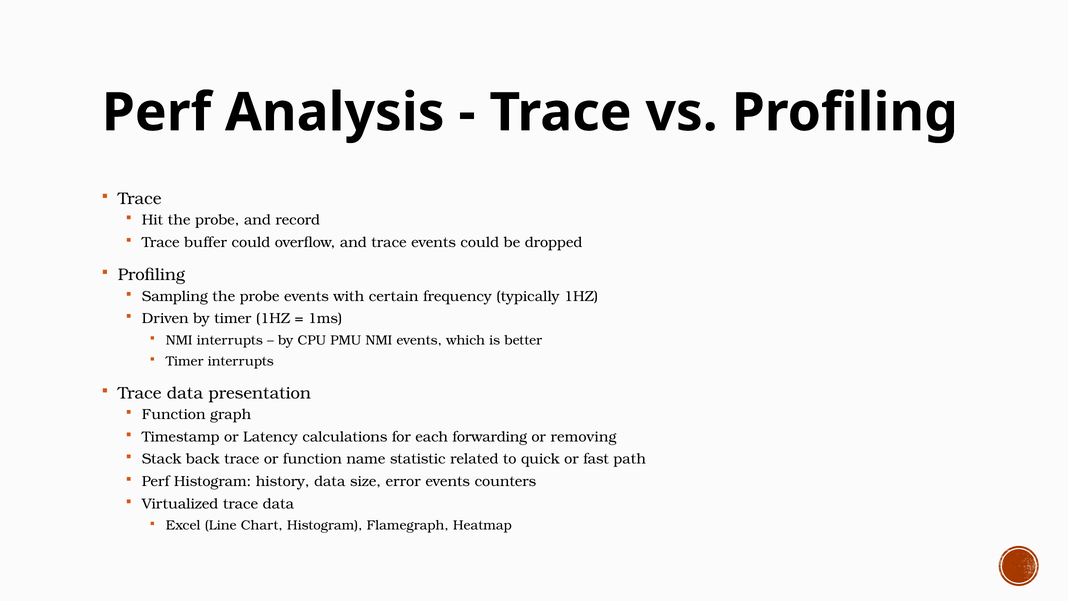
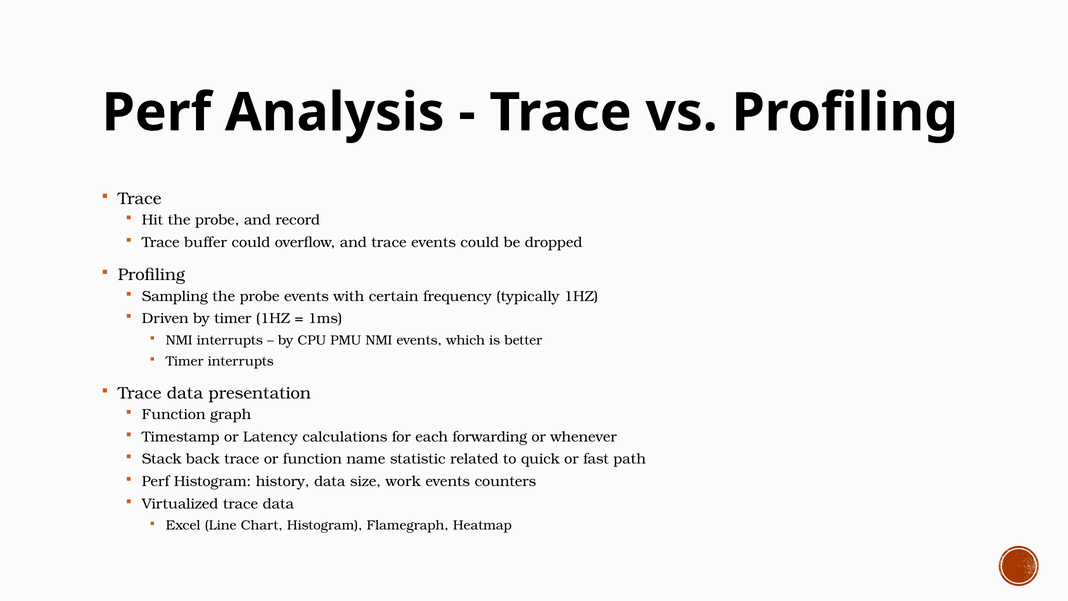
removing: removing -> whenever (584, 437)
error: error -> work (403, 481)
